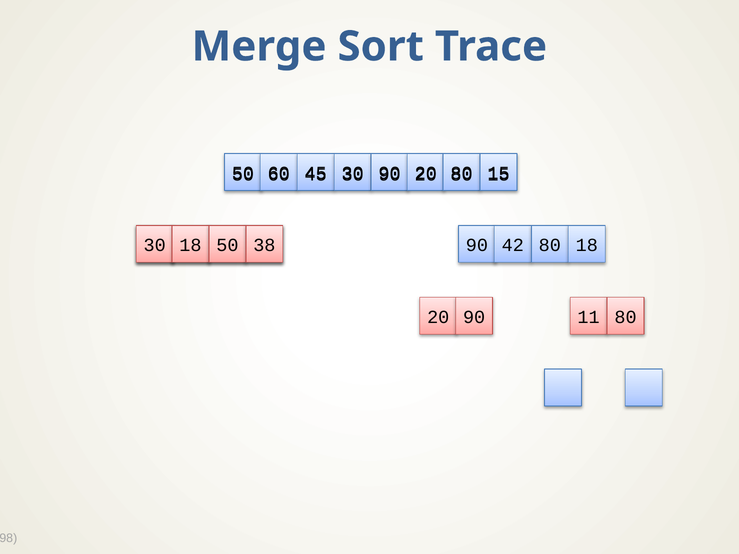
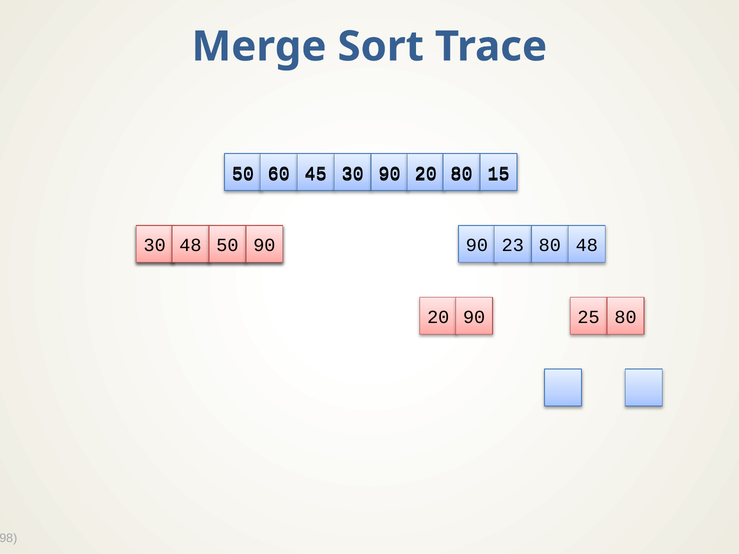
30 18: 18 -> 48 (190, 245)
50 38: 38 -> 90 (264, 245)
42: 42 -> 23 (513, 245)
80 18: 18 -> 48 (587, 245)
11: 11 -> 25 (589, 317)
